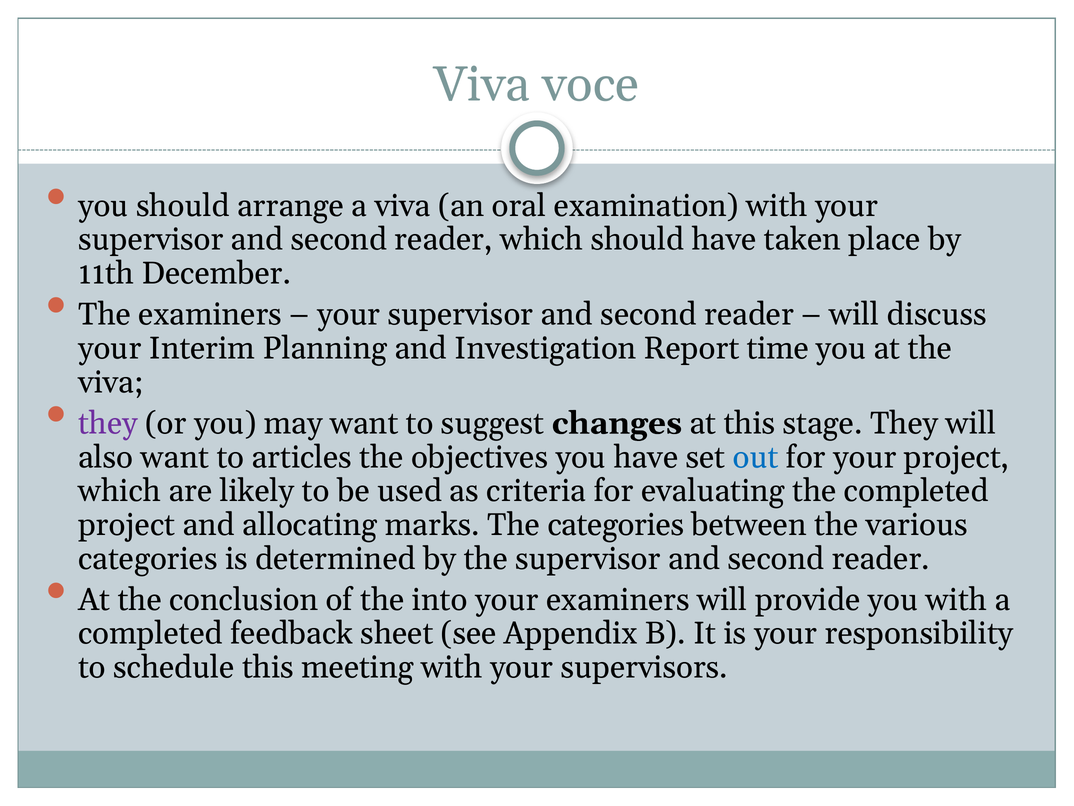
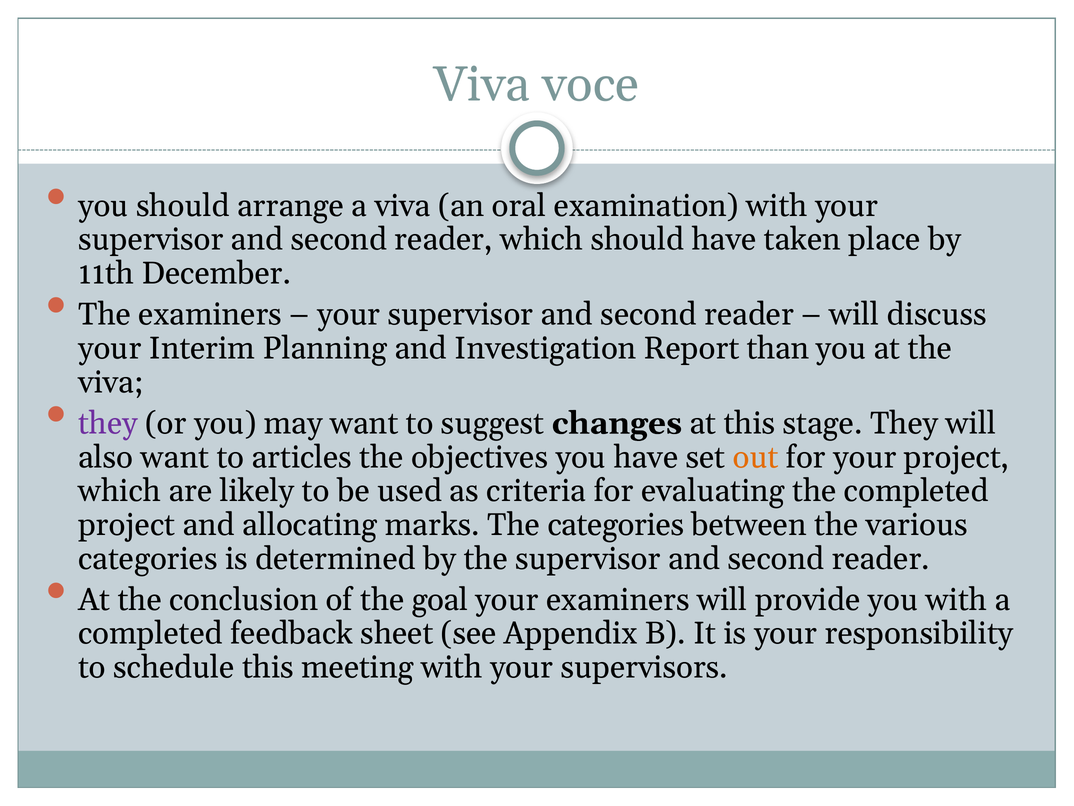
time: time -> than (778, 348)
out colour: blue -> orange (756, 457)
into: into -> goal (440, 599)
